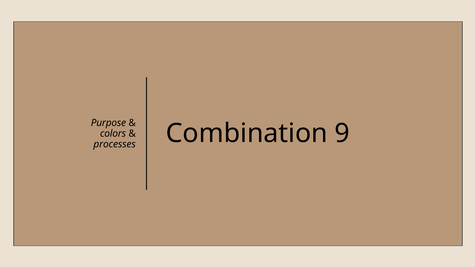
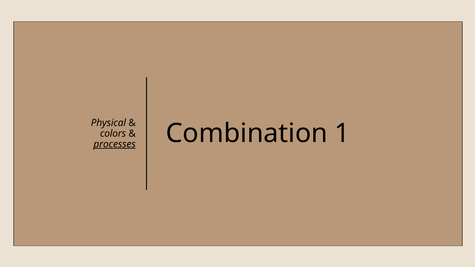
Purpose: Purpose -> Physical (108, 123)
processes underline: none -> present (115, 144)
9: 9 -> 1 (342, 133)
